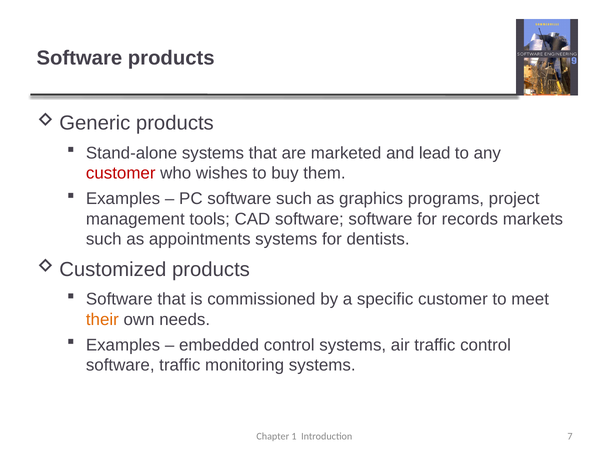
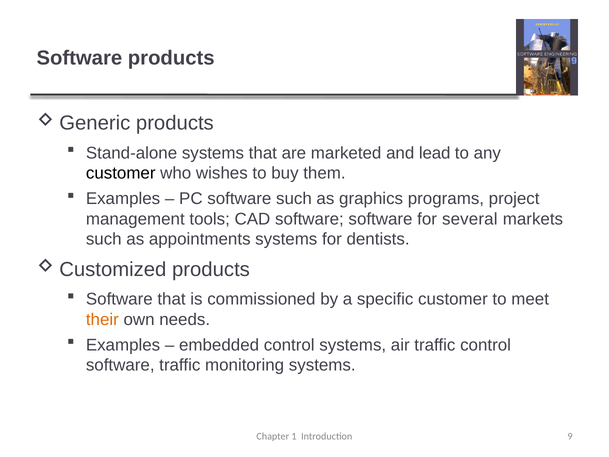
customer colour: red -> black (121, 173)
records: records -> several (470, 219)
7: 7 -> 9 (570, 436)
